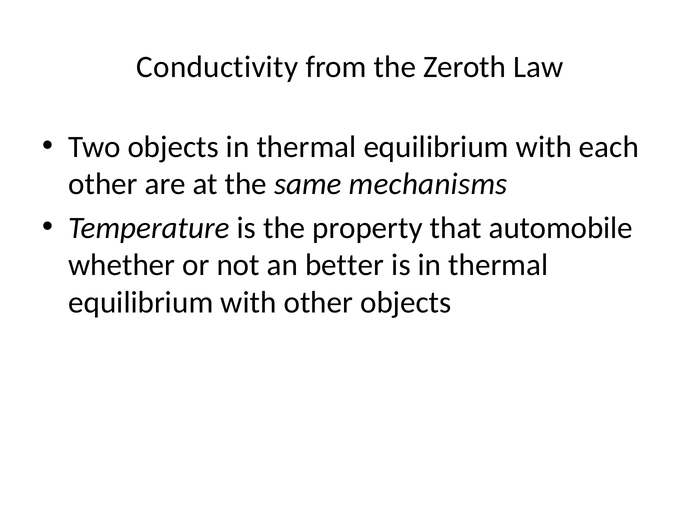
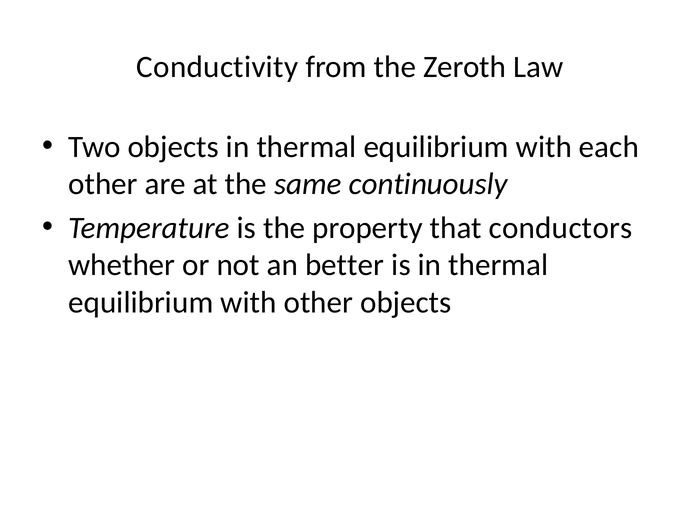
mechanisms: mechanisms -> continuously (428, 184)
automobile: automobile -> conductors (561, 228)
